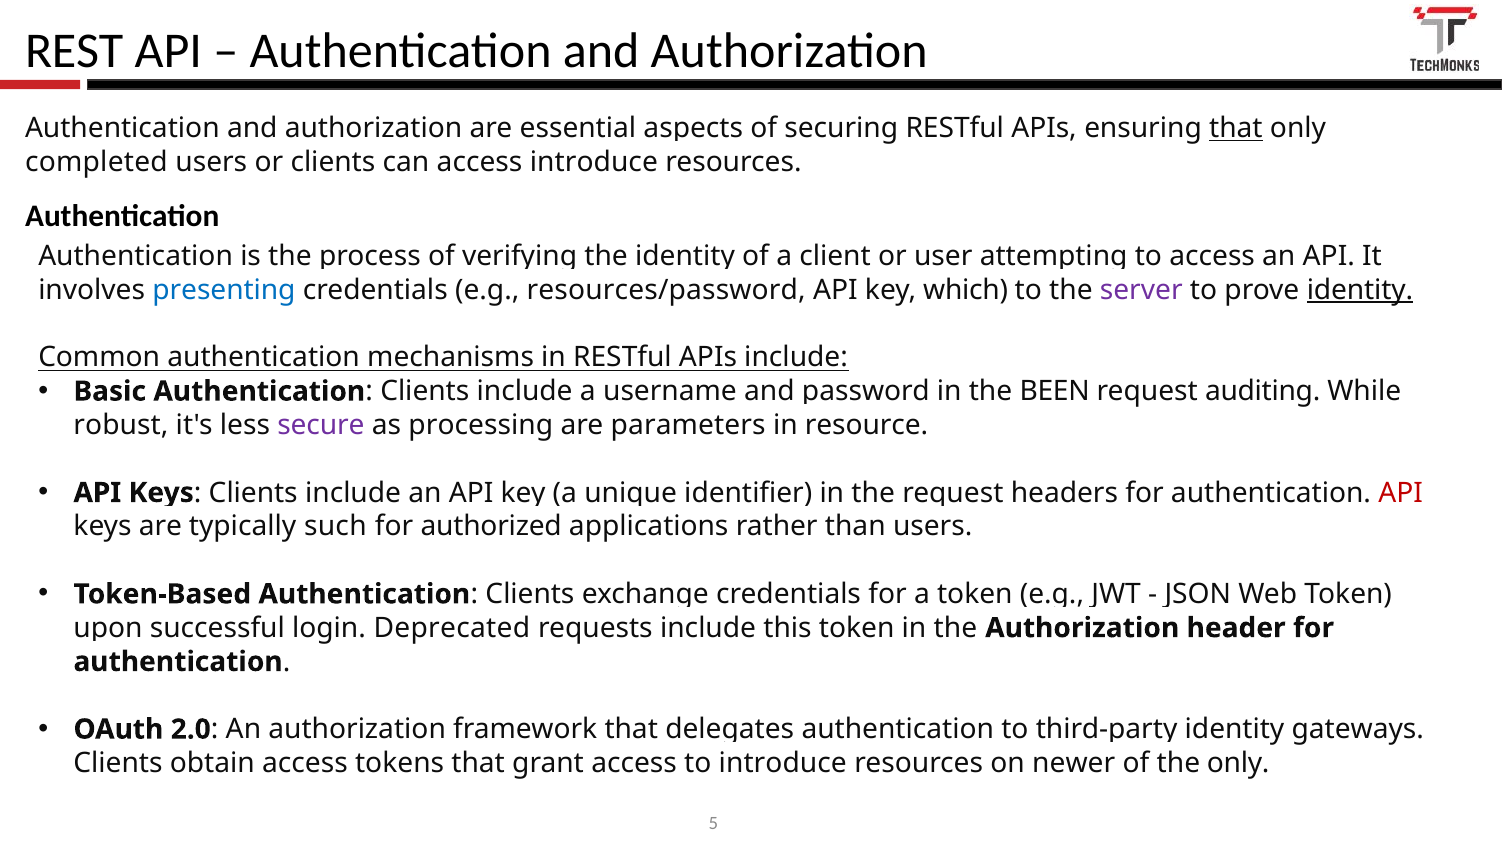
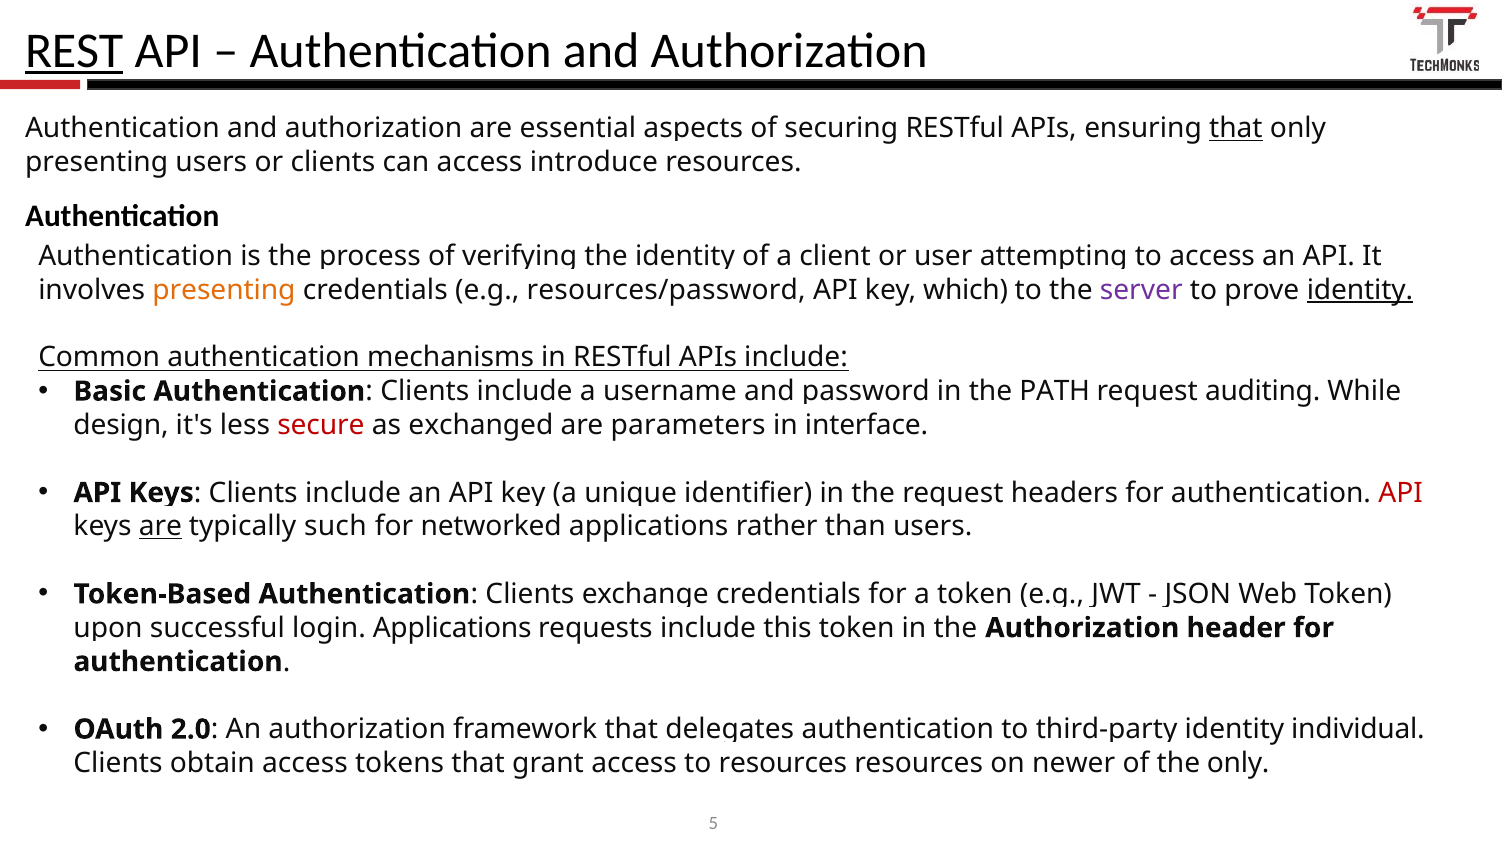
REST underline: none -> present (74, 51)
completed: completed -> presenting (97, 162)
presenting colour: blue -> orange (224, 290)
BEEN: BEEN -> PATH (1055, 391)
robust: robust -> design (121, 425)
secure colour: purple -> red (321, 425)
processing: processing -> exchanged (481, 425)
resource: resource -> interface (867, 425)
are underline: none -> present (160, 526)
authorized: authorized -> networked (491, 526)
login Deprecated: Deprecated -> Applications (452, 628)
gateways: gateways -> individual (1358, 729)
to introduce: introduce -> resources (783, 763)
